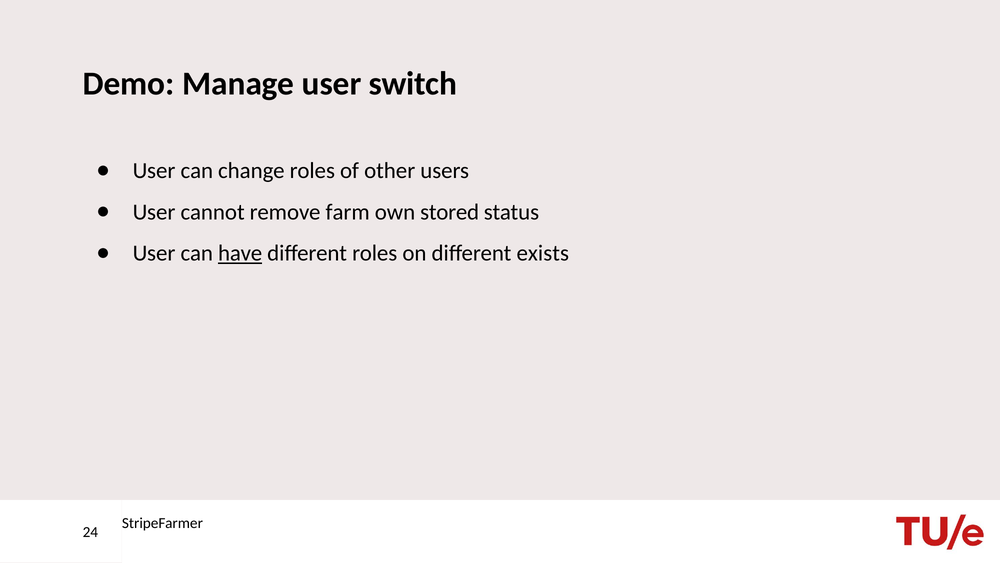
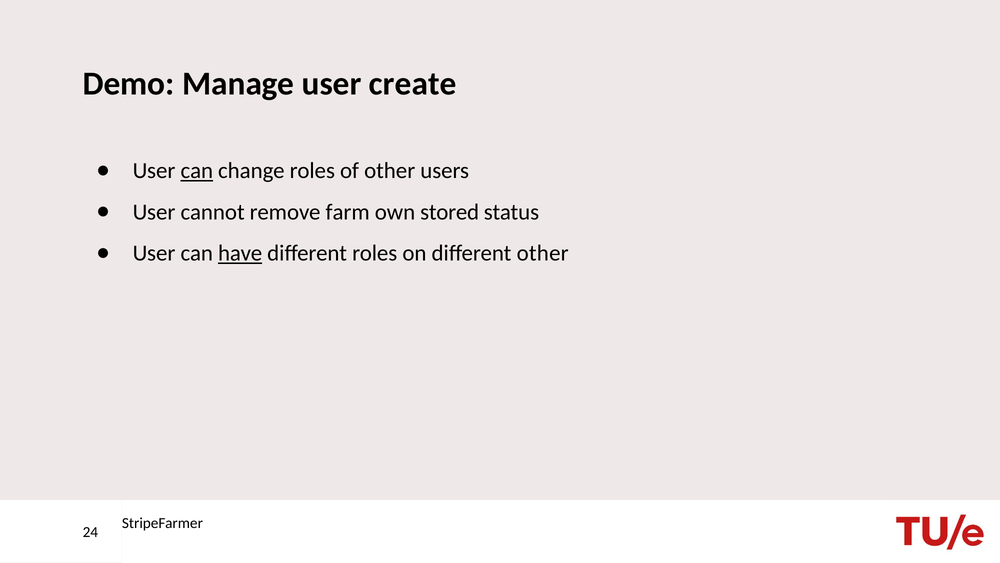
switch: switch -> create (413, 84)
can underline: none -> present (197, 171)
different exists: exists -> other (543, 253)
